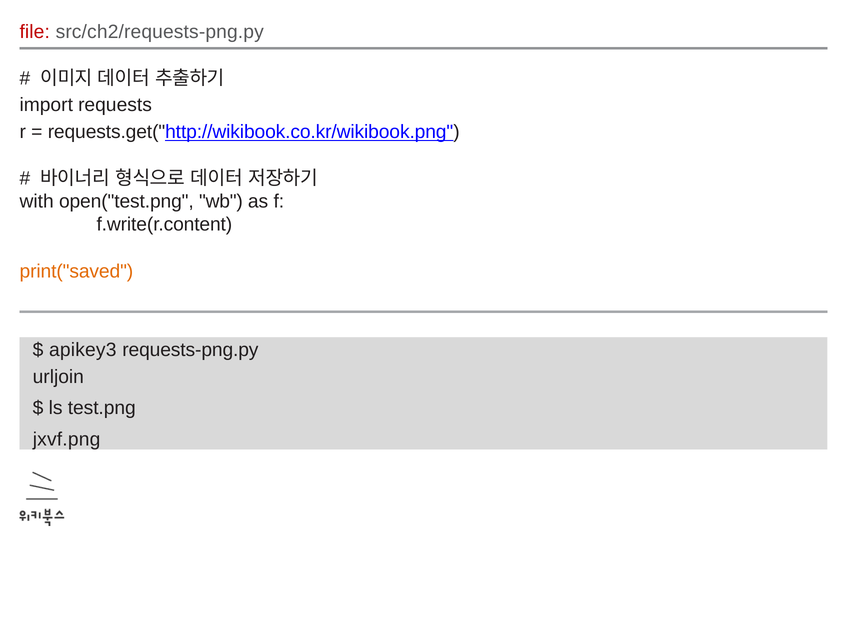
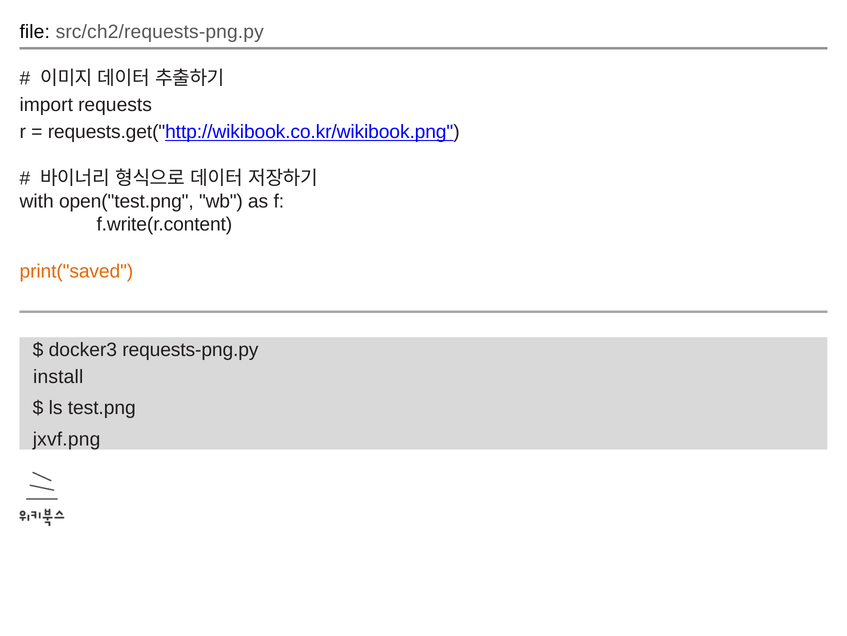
file colour: red -> black (35, 32)
apikey3: apikey3 -> docker3 (83, 350)
urljoin: urljoin -> install (58, 376)
